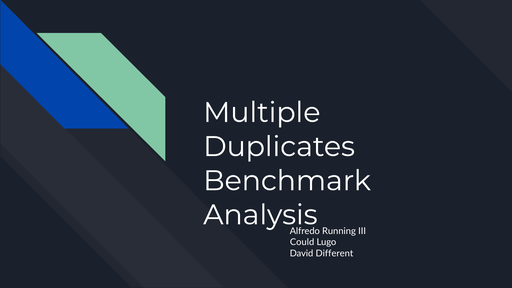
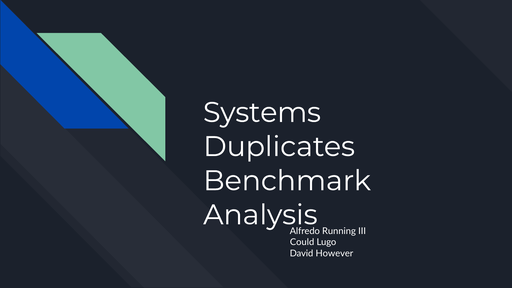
Multiple: Multiple -> Systems (262, 113)
Different: Different -> However (334, 253)
